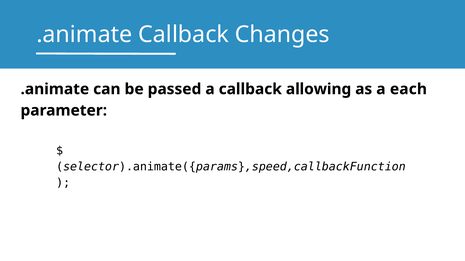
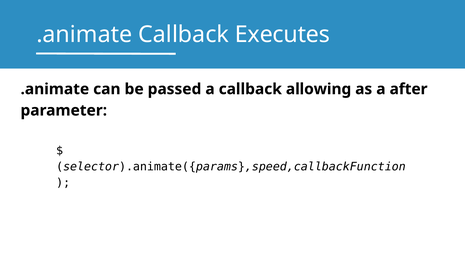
Changes: Changes -> Executes (282, 35)
each: each -> after (409, 89)
